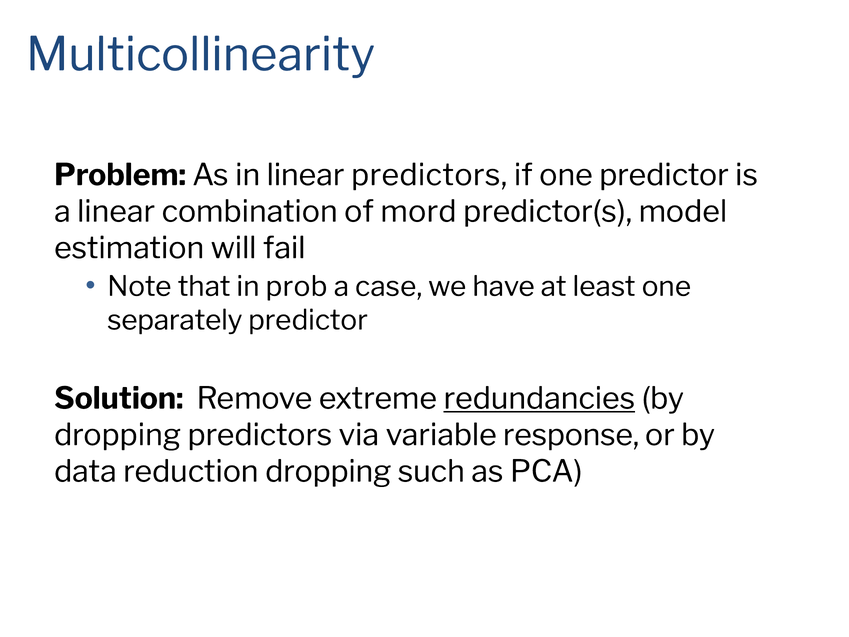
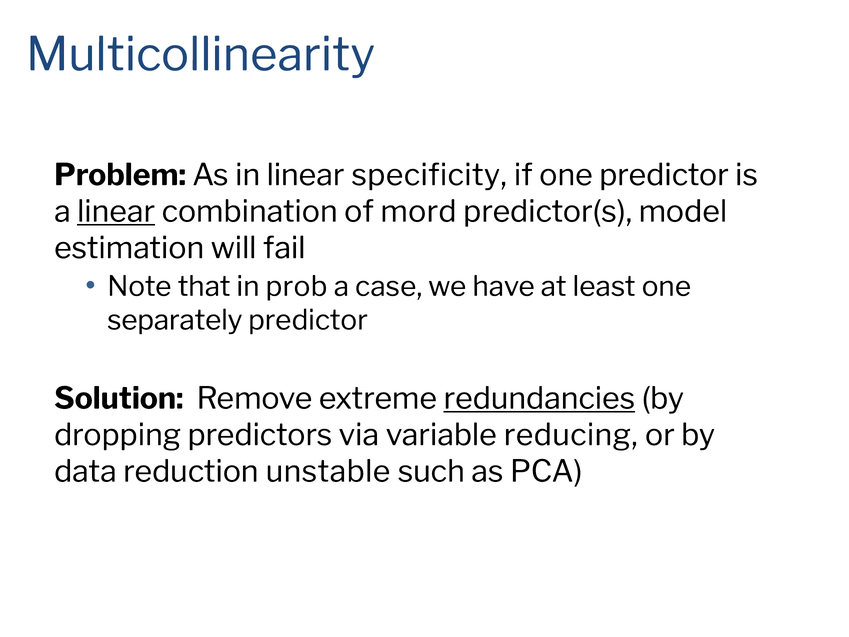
linear predictors: predictors -> specificity (429, 175)
linear underline: none -> present (116, 212)
response: response -> reducing (571, 435)
reduction dropping: dropping -> unstable (328, 472)
